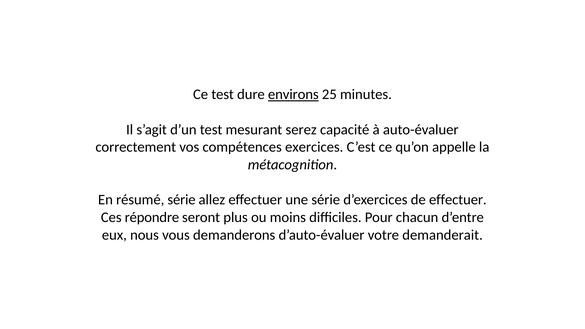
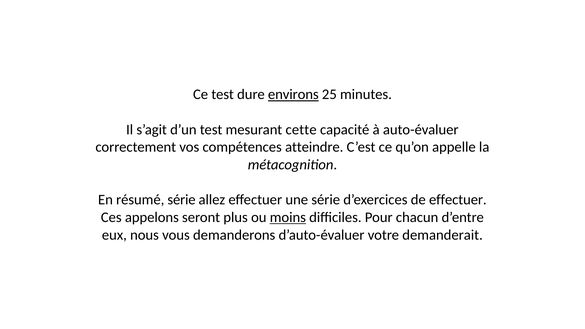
serez: serez -> cette (301, 130)
exercices: exercices -> atteindre (314, 147)
répondre: répondre -> appelons (152, 217)
moins underline: none -> present (288, 217)
